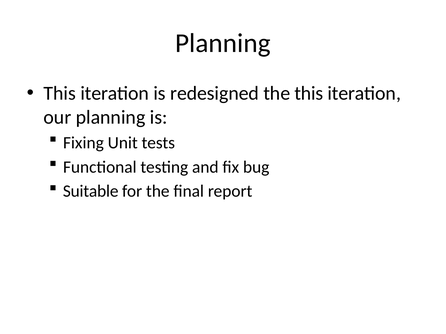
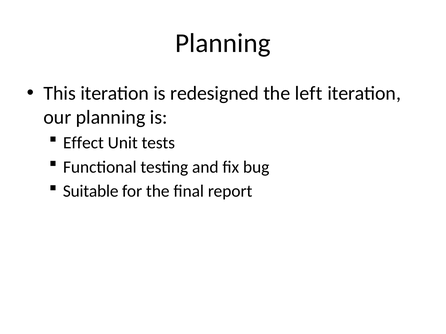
the this: this -> left (309, 94)
Fixing: Fixing -> Effect (83, 143)
